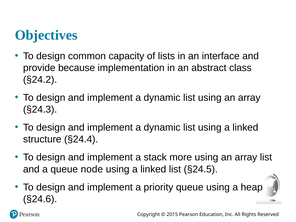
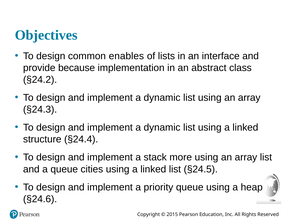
capacity: capacity -> enables (126, 56)
node: node -> cities (92, 169)
